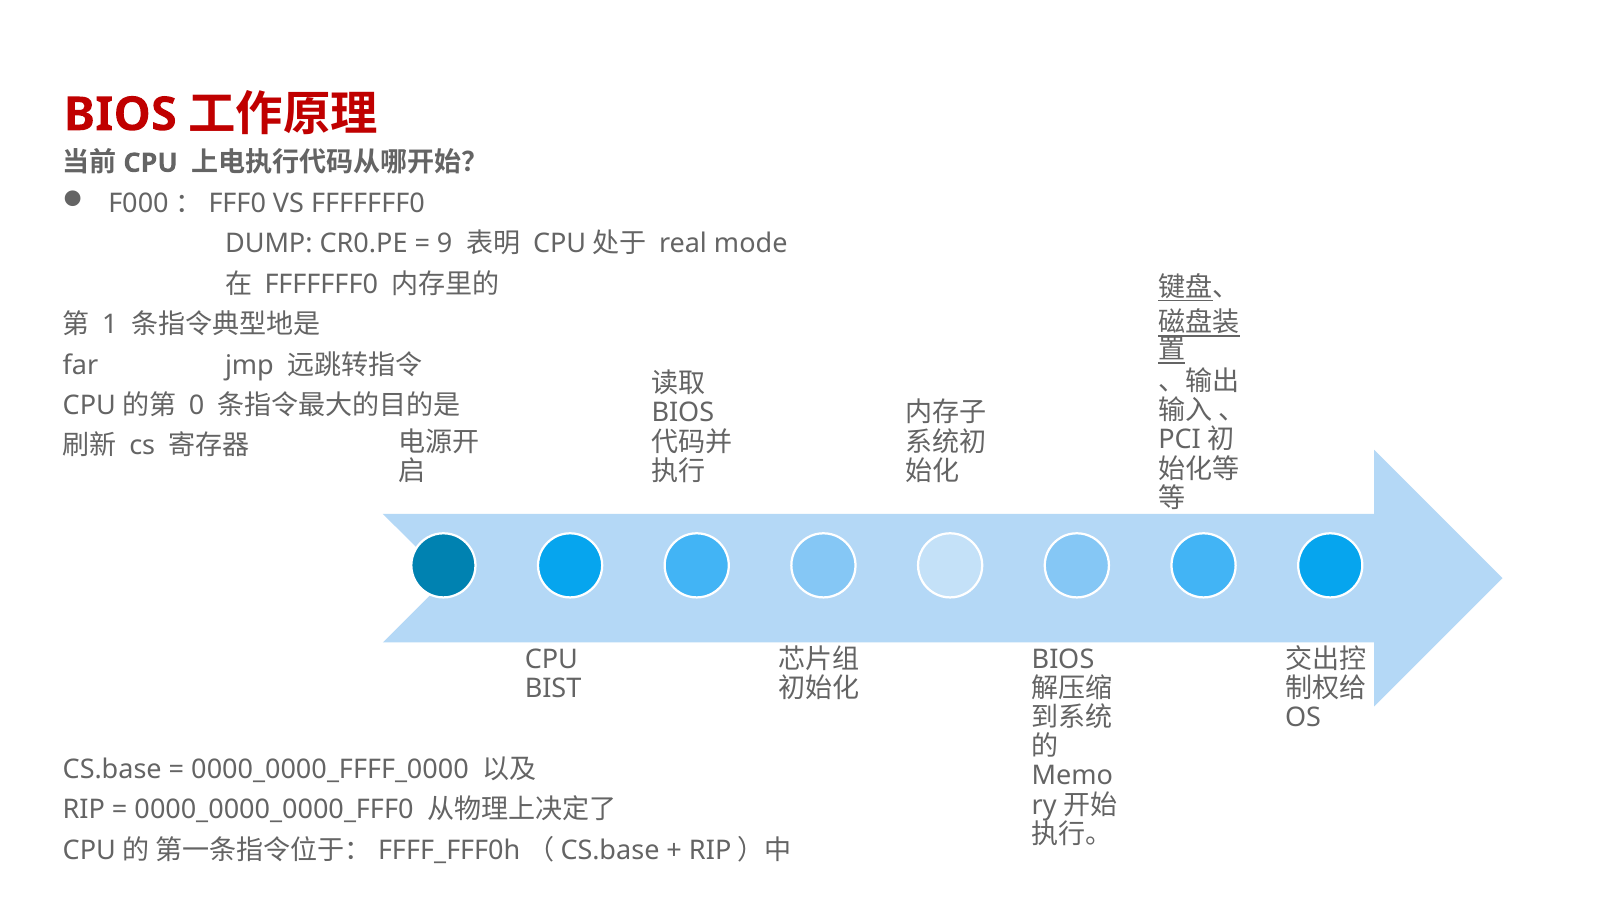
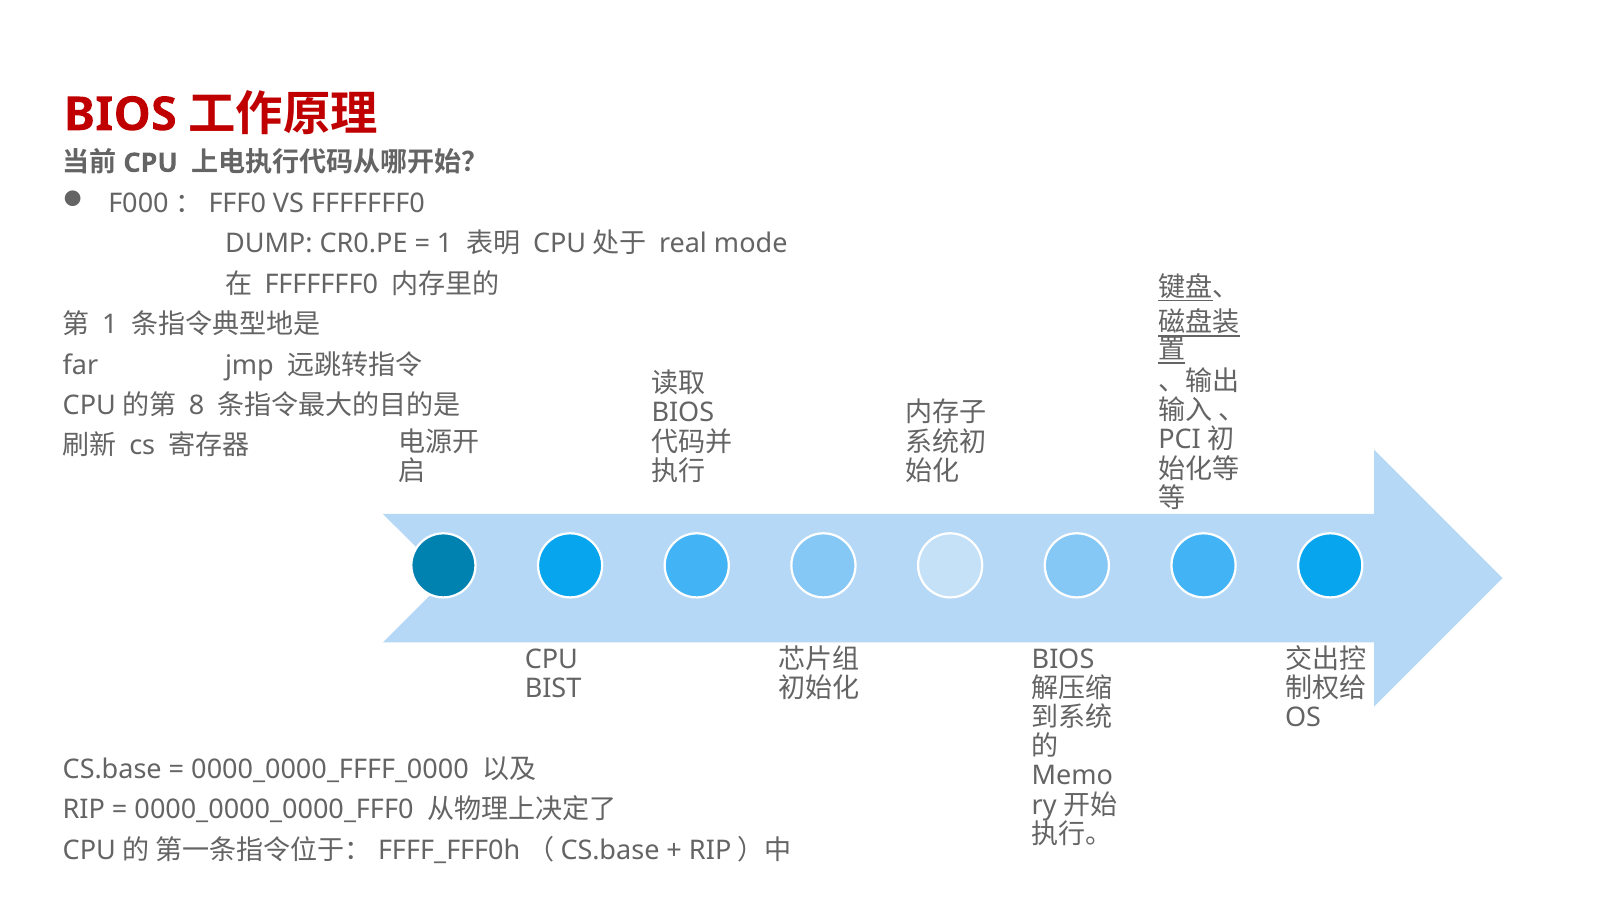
9: 9 -> 1 (445, 244)
0: 0 -> 8 (197, 406)
